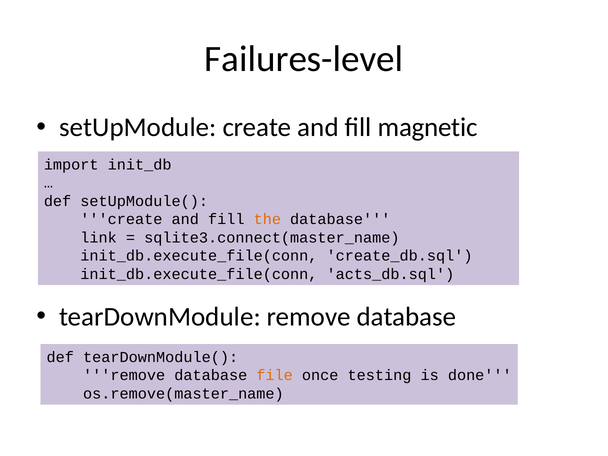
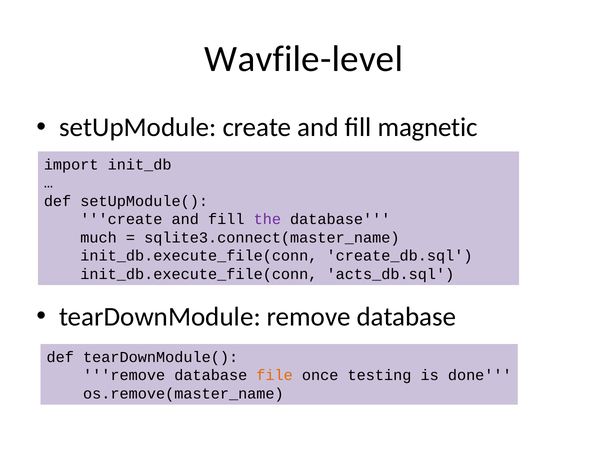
Failures-level: Failures-level -> Wavfile-level (304, 59)
the colour: orange -> purple (267, 219)
link: link -> much (99, 238)
